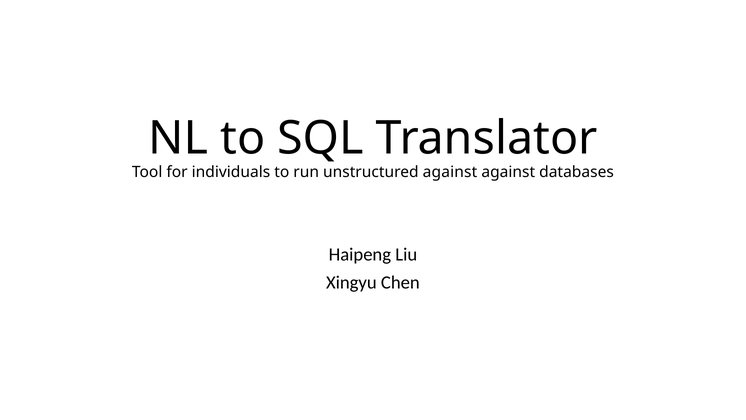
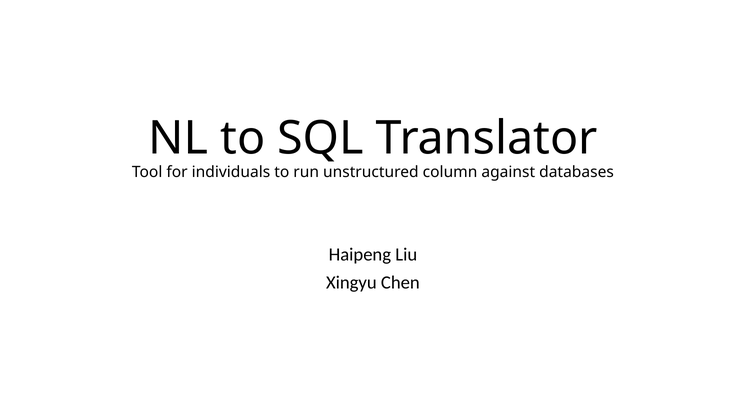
unstructured against: against -> column (450, 172)
